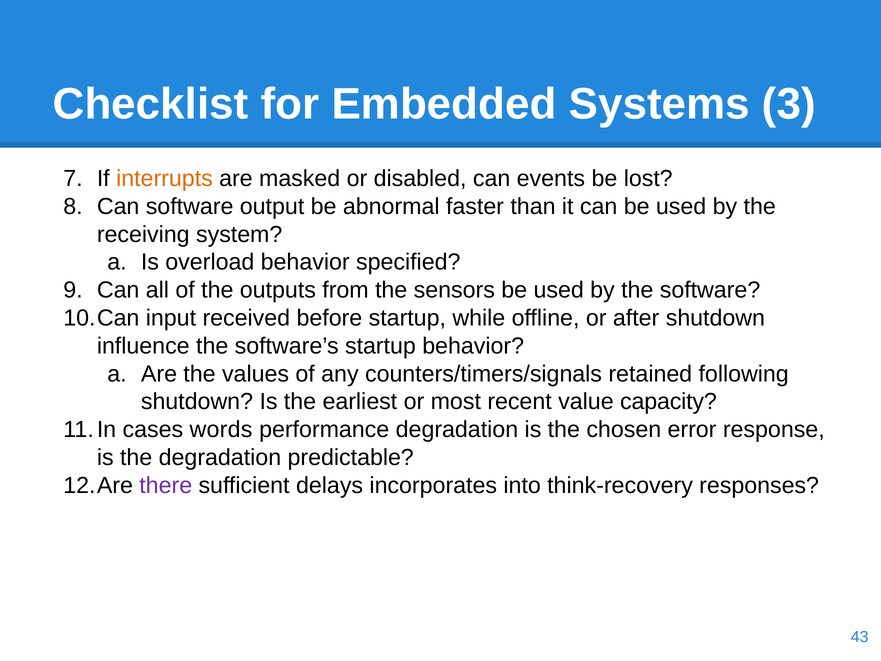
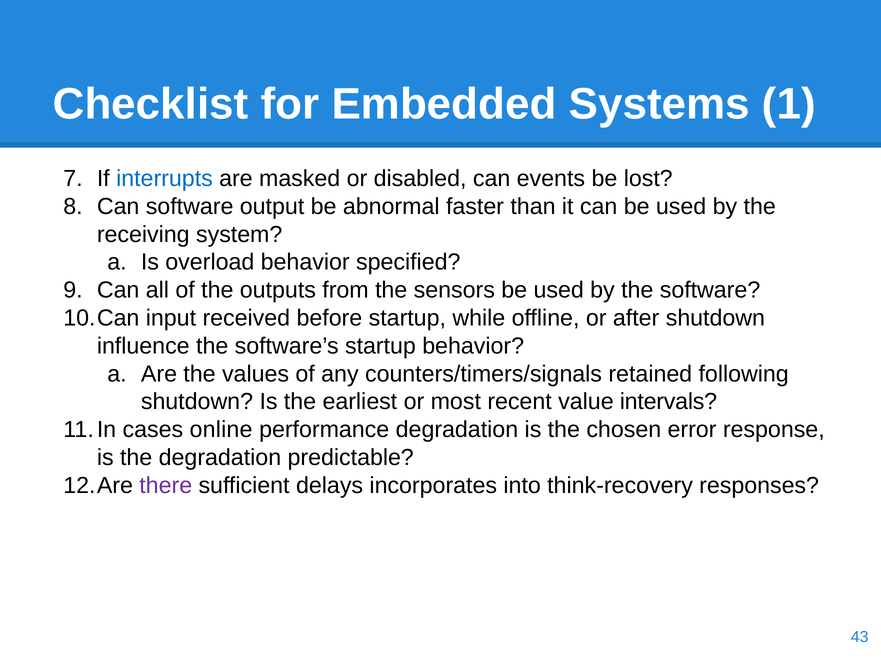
3: 3 -> 1 (789, 104)
interrupts colour: orange -> blue (164, 179)
capacity: capacity -> intervals (668, 402)
words: words -> online (221, 430)
